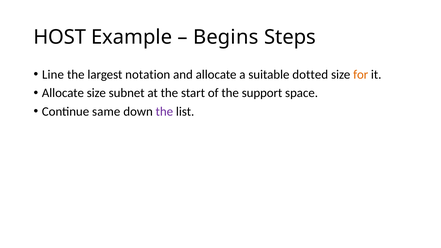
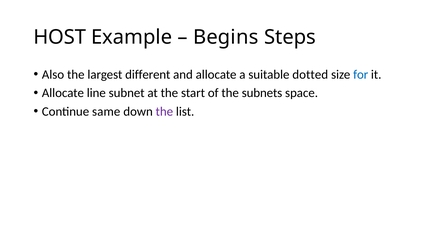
Line: Line -> Also (53, 75)
notation: notation -> different (148, 75)
for colour: orange -> blue (361, 75)
Allocate size: size -> line (96, 93)
support: support -> subnets (262, 93)
